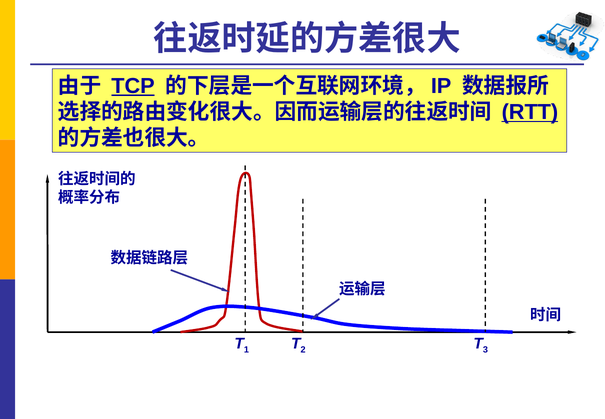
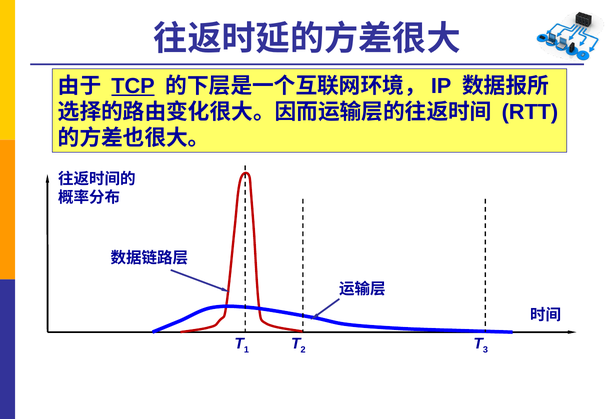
RTT underline: present -> none (530, 112)
